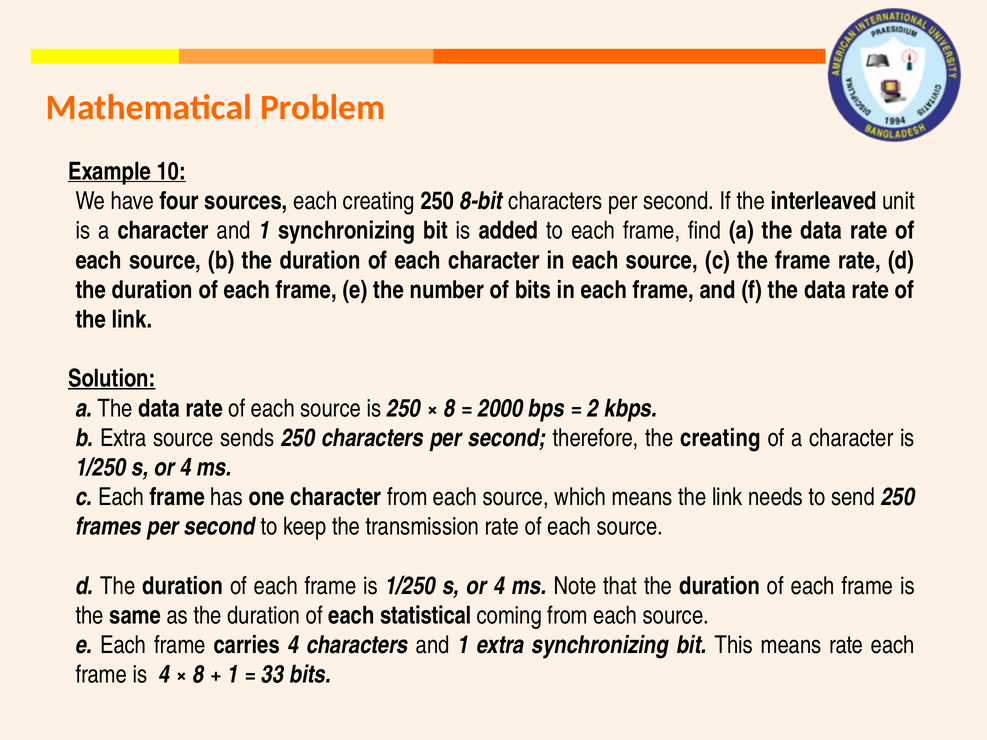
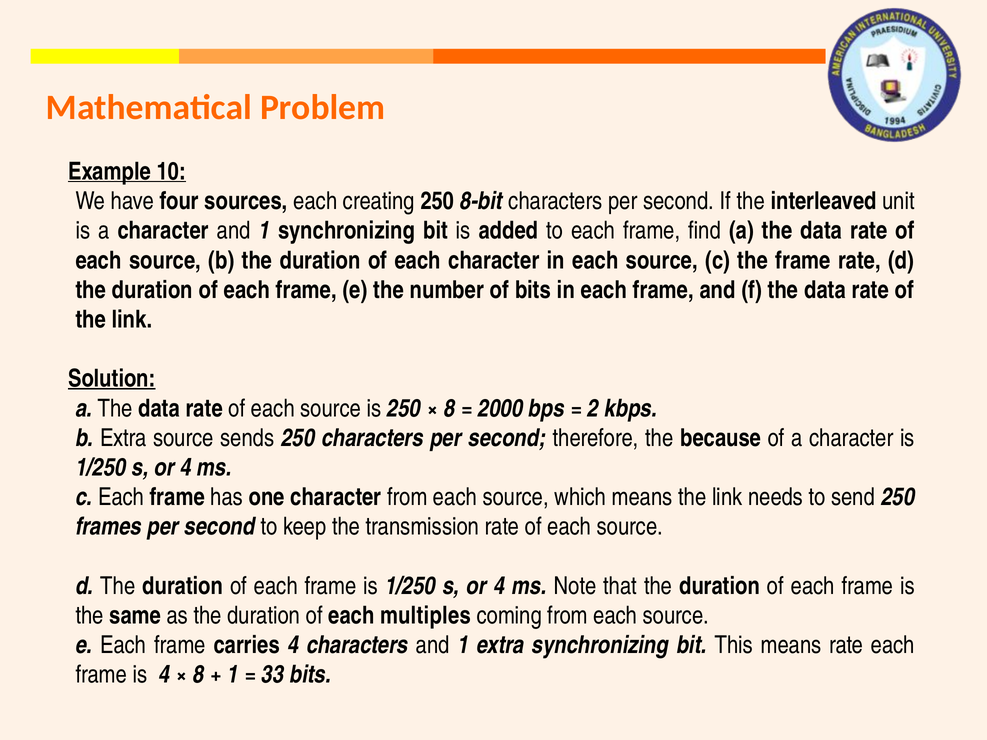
the creating: creating -> because (721, 438)
statistical: statistical -> multiples (425, 616)
